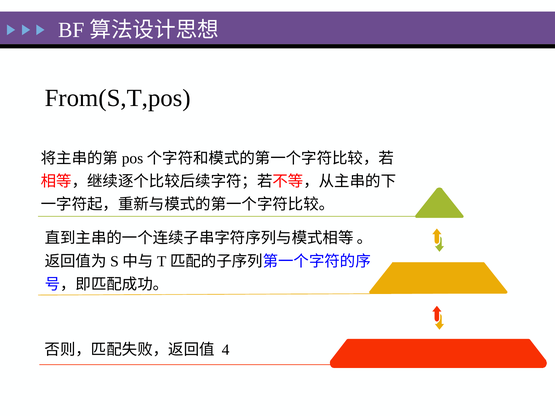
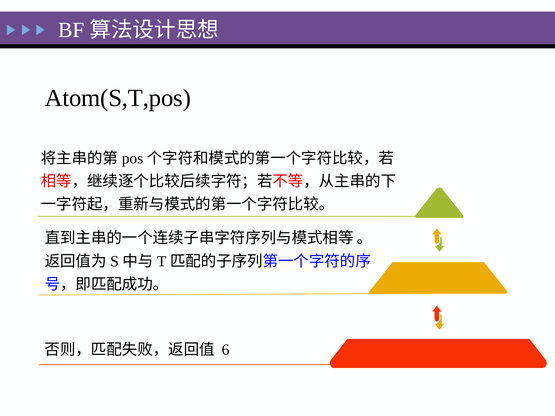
From(S,T,pos: From(S,T,pos -> Atom(S,T,pos (118, 98)
4: 4 -> 6 (226, 350)
